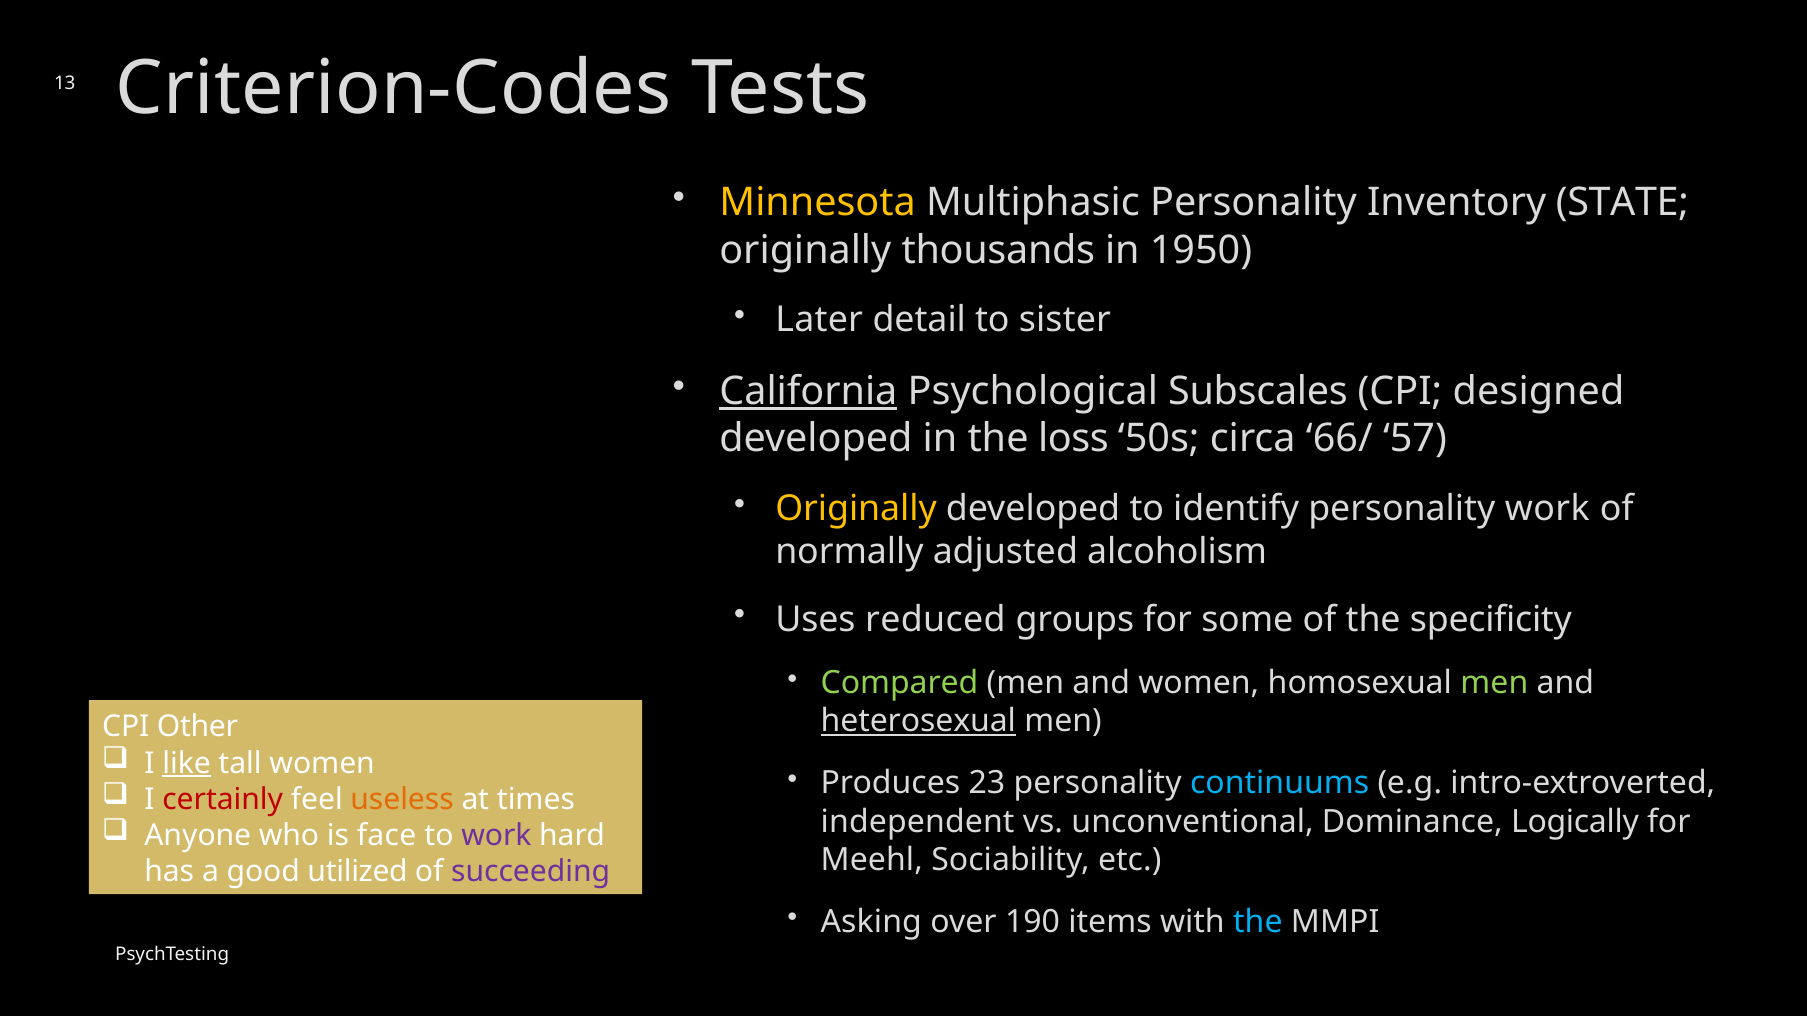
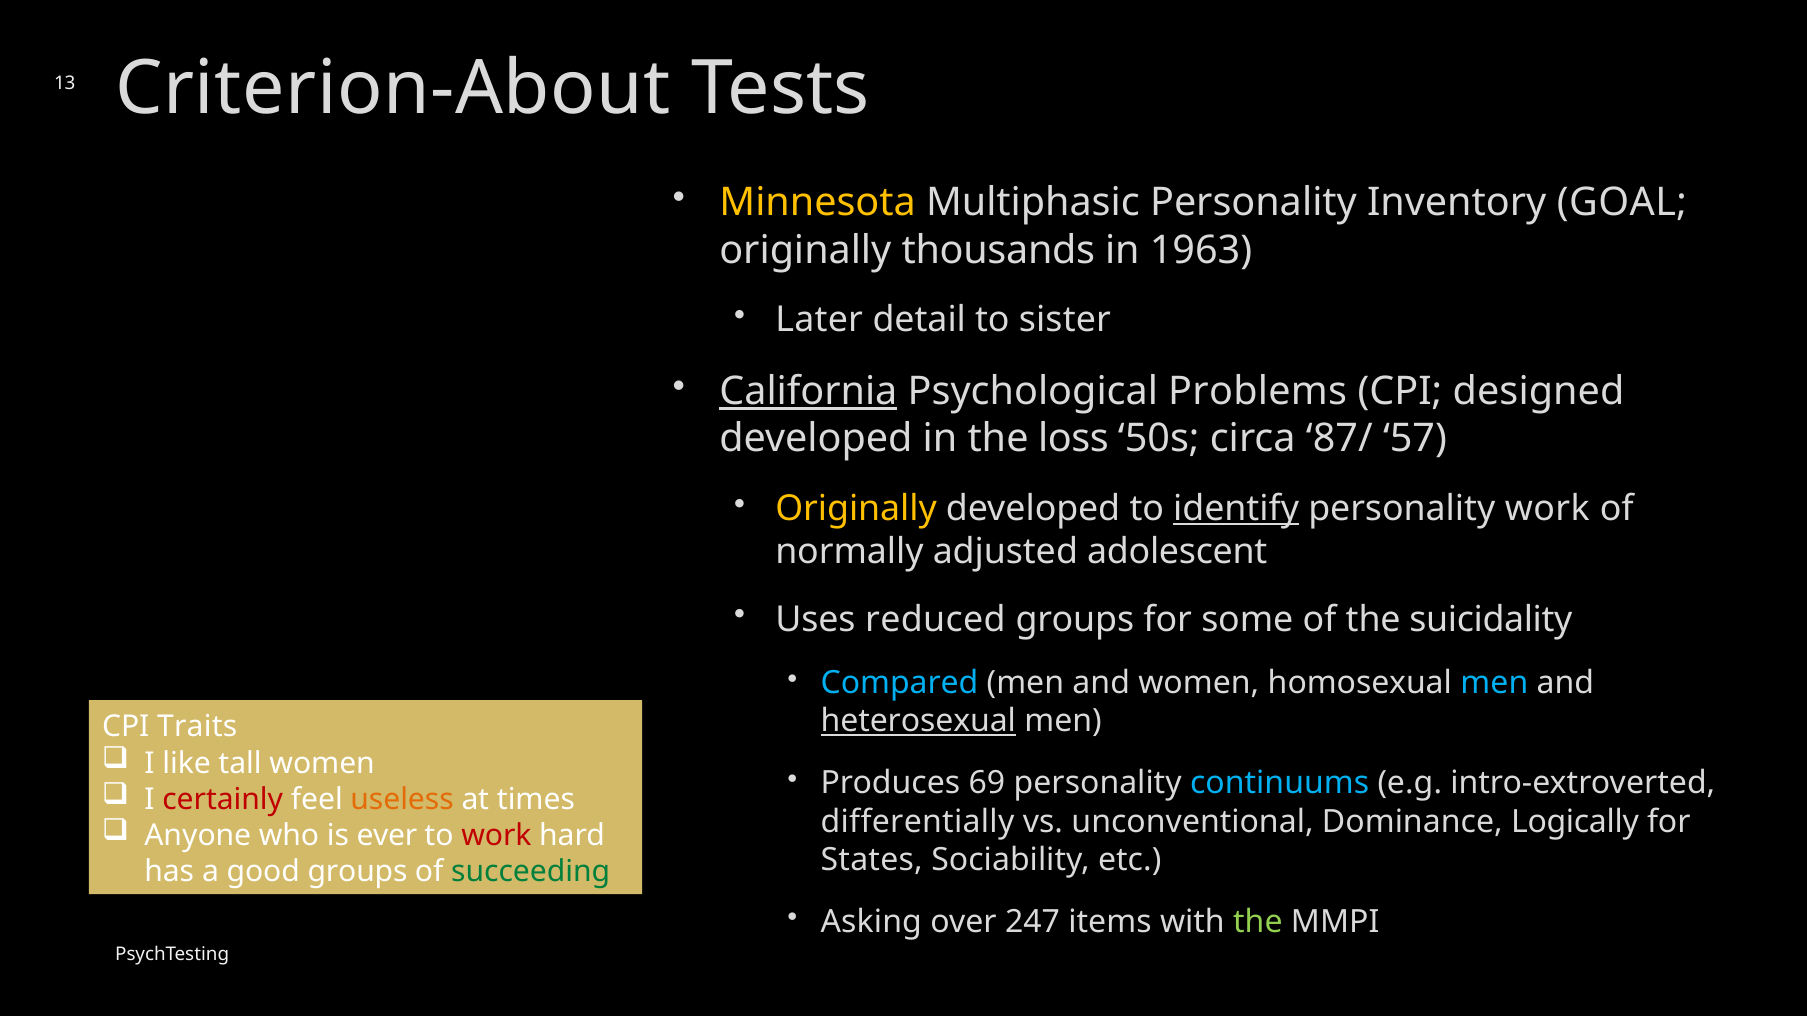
Criterion-Codes: Criterion-Codes -> Criterion-About (393, 89)
STATE: STATE -> GOAL (1622, 203)
1950: 1950 -> 1963 (1201, 250)
Subscales: Subscales -> Problems (1258, 392)
66/: 66/ -> 87/ (1339, 439)
identify underline: none -> present (1236, 509)
alcoholism: alcoholism -> adolescent (1177, 552)
specificity: specificity -> suicidality (1491, 620)
Compared colour: light green -> light blue (900, 683)
men colour: light green -> light blue (1494, 683)
Other: Other -> Traits (197, 727)
like underline: present -> none (187, 763)
23: 23 -> 69 (987, 783)
independent: independent -> differentially (918, 822)
face: face -> ever (387, 836)
work colour: purple -> red (496, 836)
Meehl: Meehl -> States (872, 860)
good utilized: utilized -> groups (358, 872)
succeeding colour: purple -> green (531, 872)
190: 190 -> 247 (1033, 922)
the colour: light blue -> light green (1258, 922)
